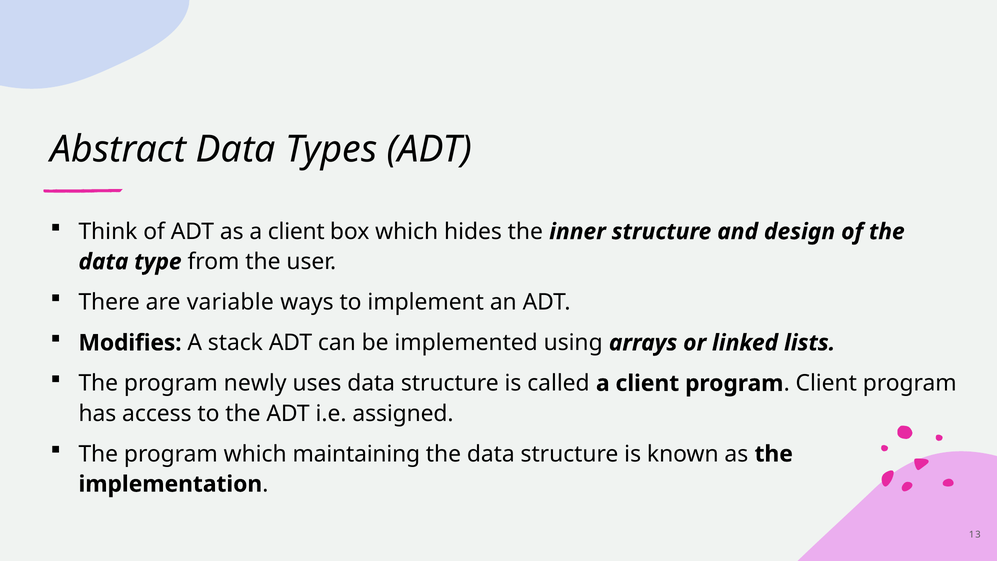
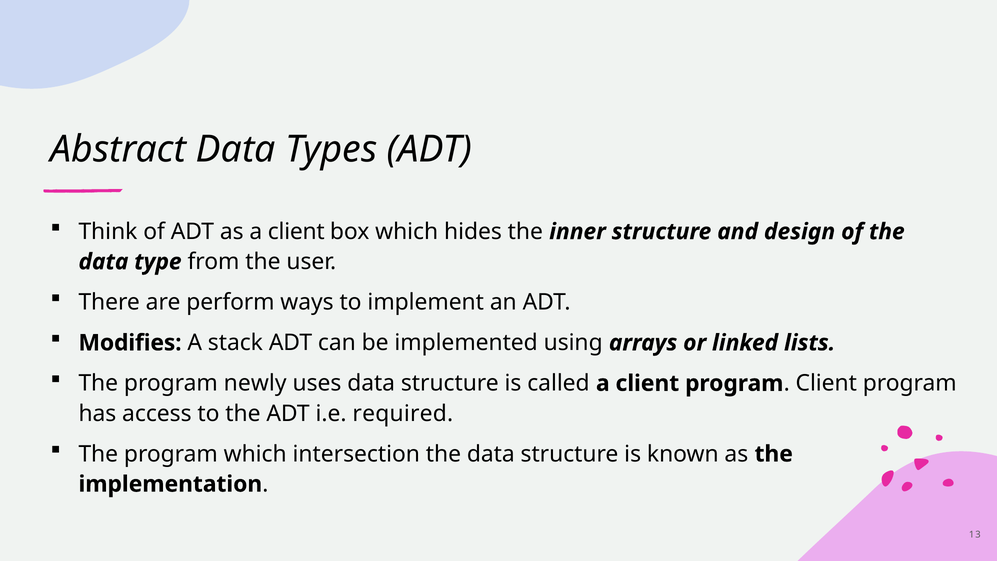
variable: variable -> perform (230, 302)
assigned: assigned -> required (403, 413)
maintaining: maintaining -> intersection (356, 454)
